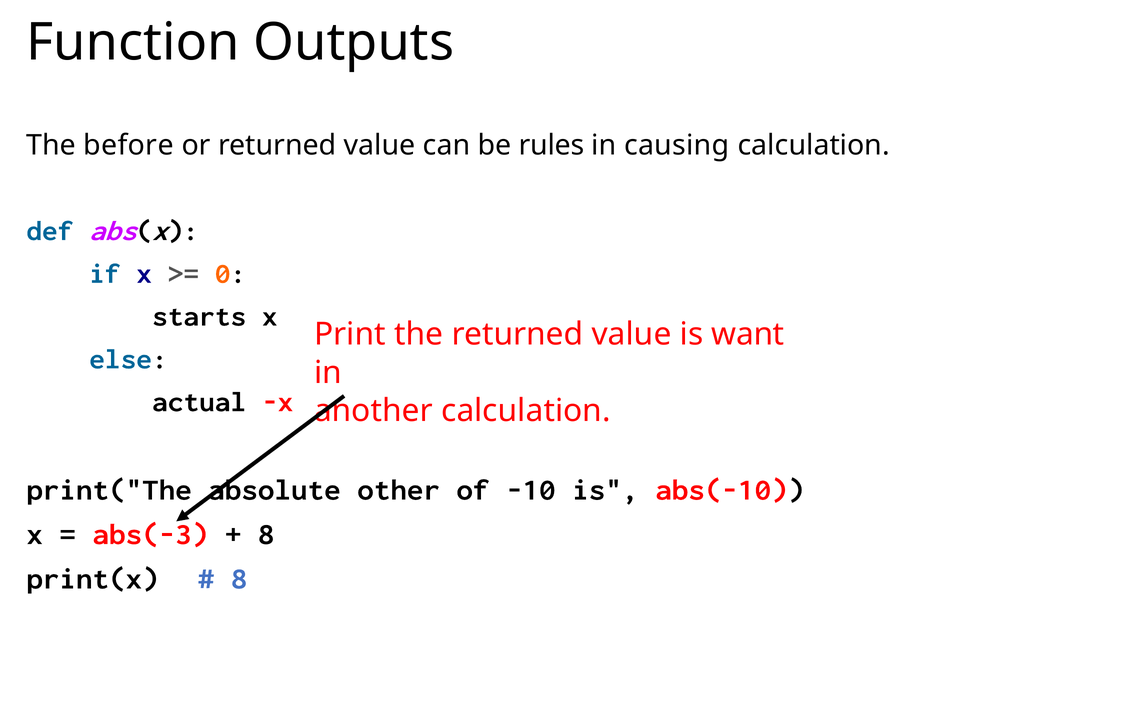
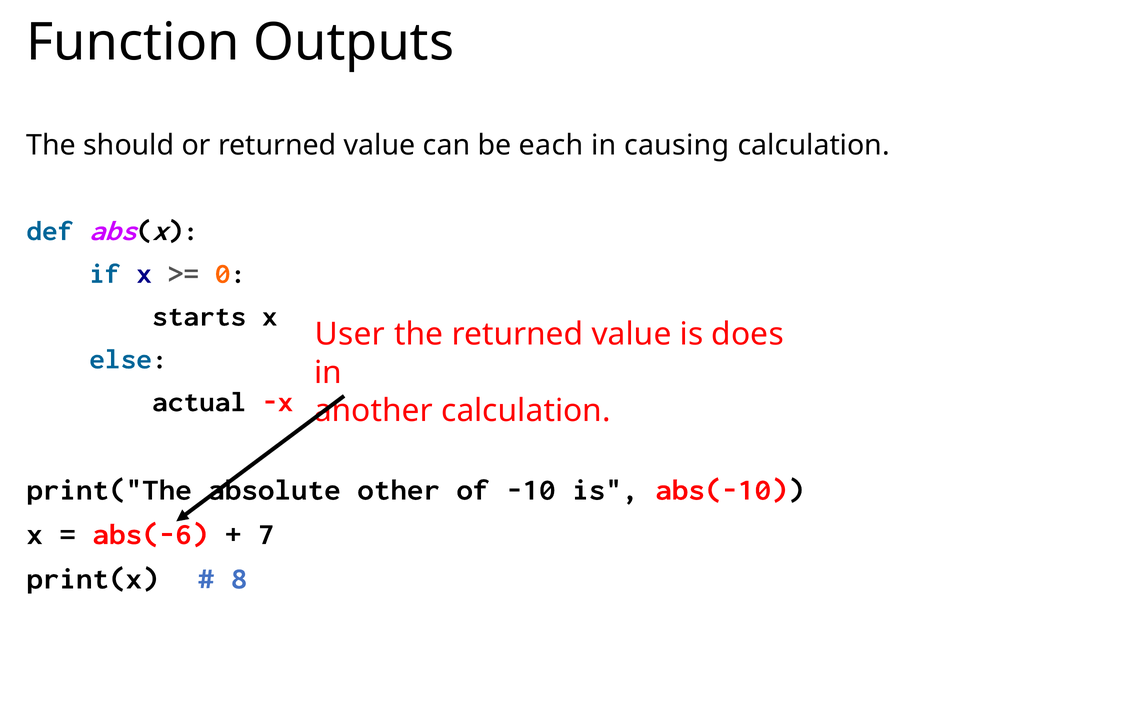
before: before -> should (129, 145)
rules: rules -> each (551, 145)
Print: Print -> User (350, 335)
want: want -> does (748, 335)
abs(-3: abs(-3 -> abs(-6 (150, 534)
8: 8 -> 7 (266, 534)
